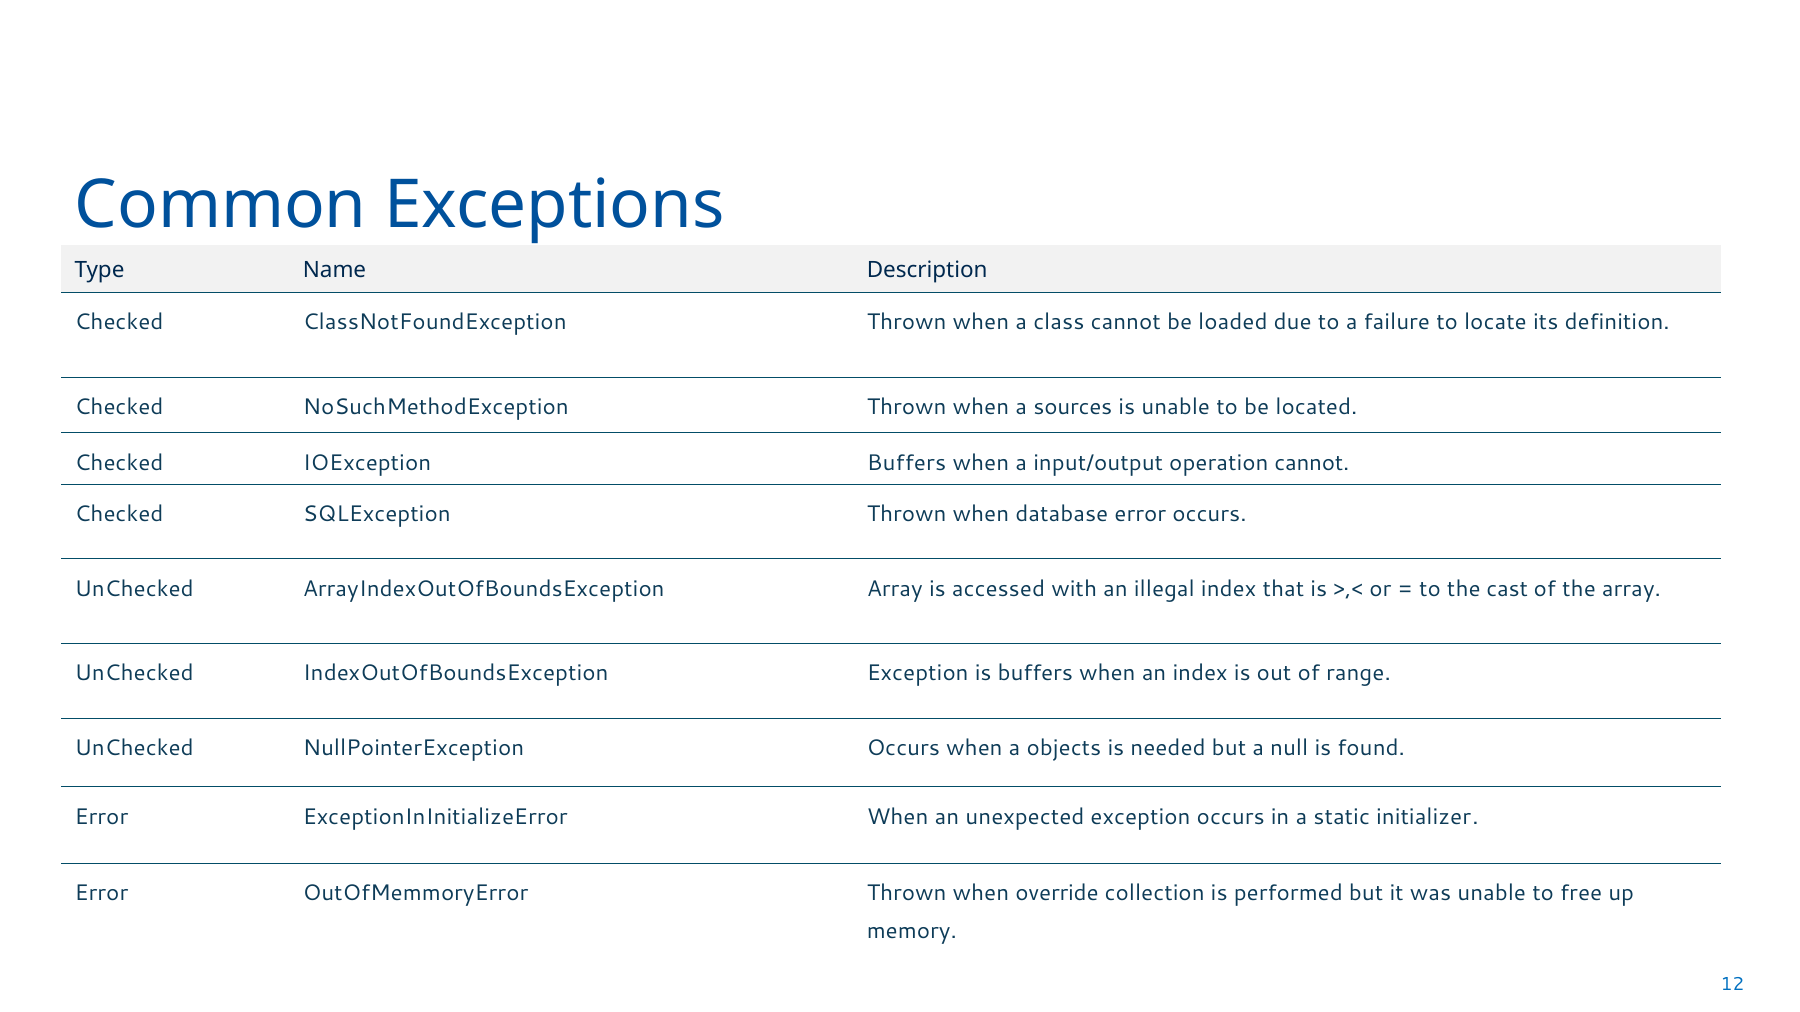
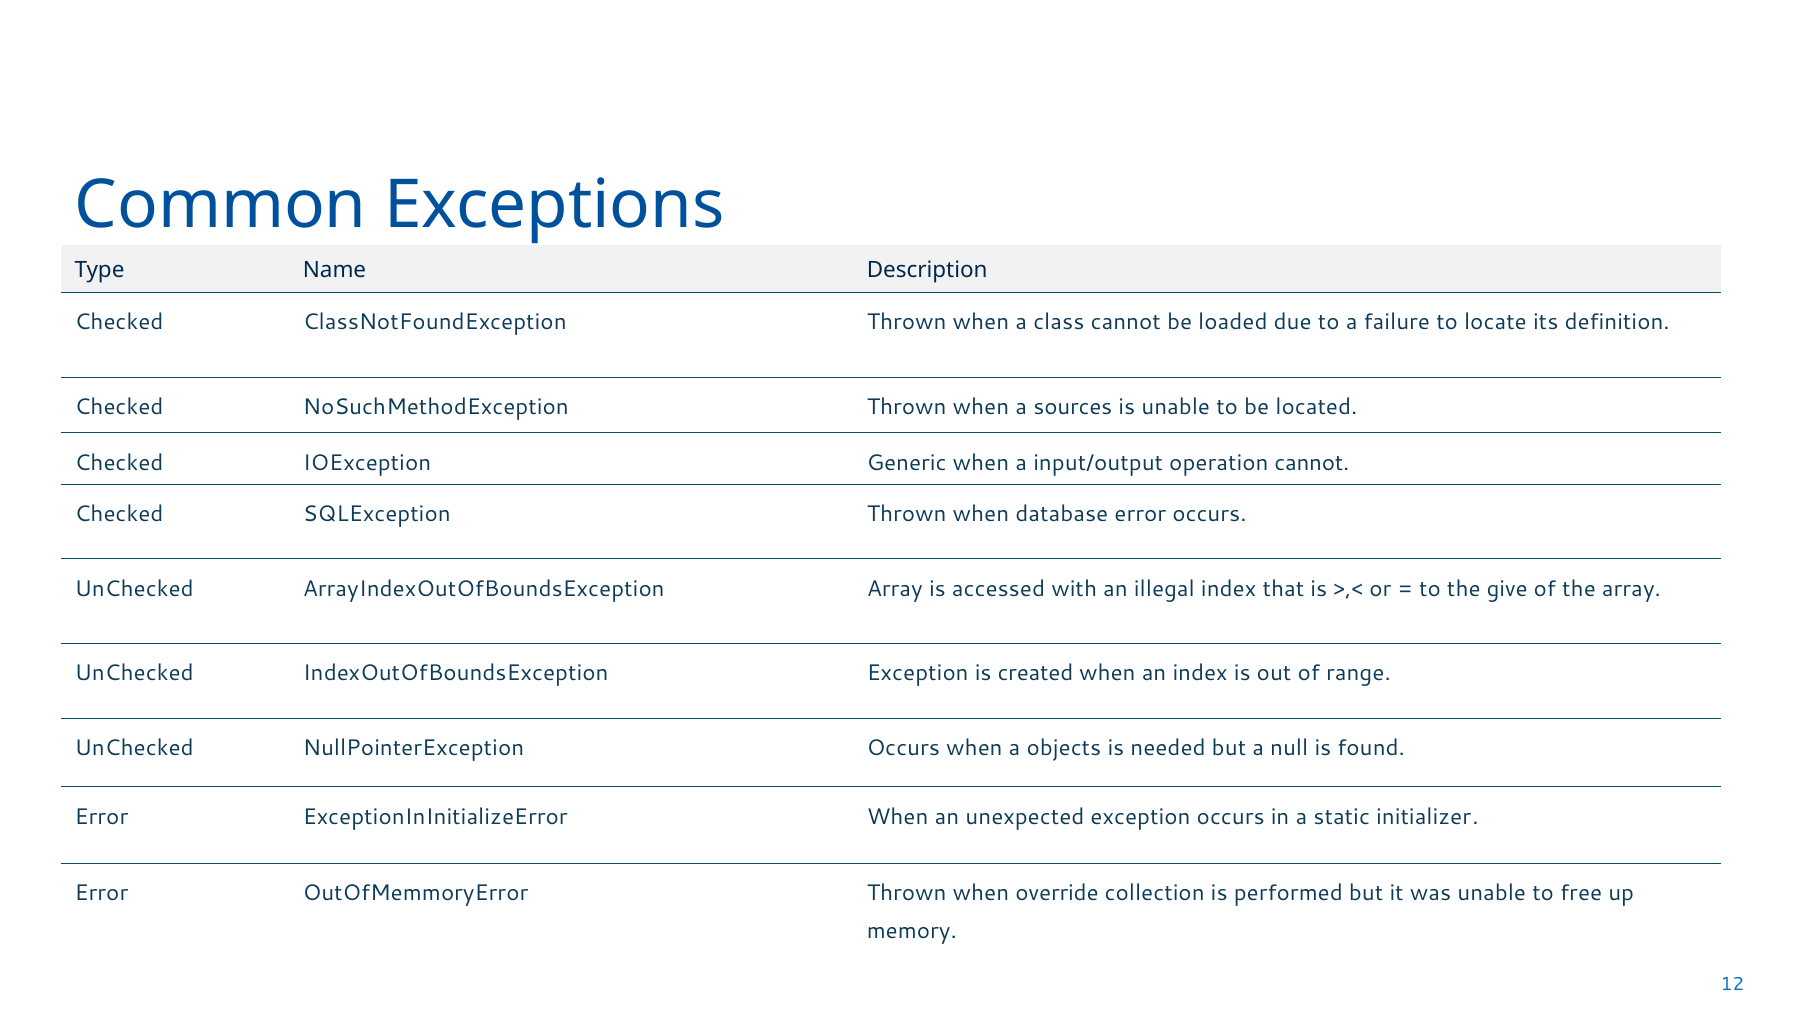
IOException Buffers: Buffers -> Generic (907, 463)
cast: cast -> give (1507, 589)
is buffers: buffers -> created (1035, 674)
